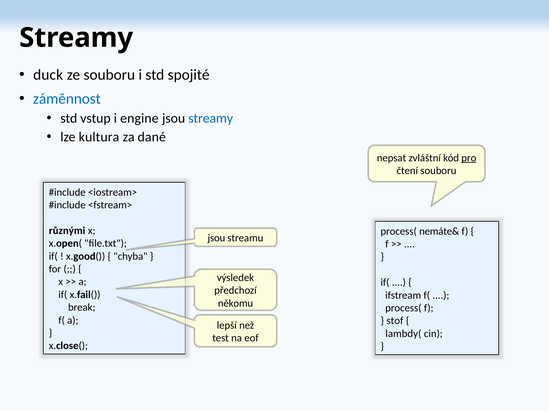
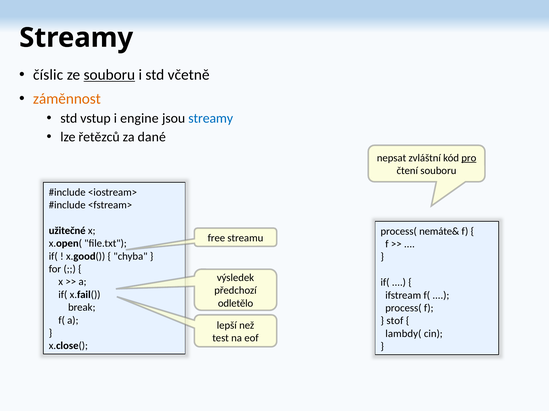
duck: duck -> číslic (48, 75)
souboru underline: none -> present (109, 75)
spojité: spojité -> včetně (189, 75)
záměnnost colour: blue -> orange (67, 99)
kultura: kultura -> řetězců (99, 137)
různými: různými -> užitečné (67, 231)
jsou: jsou -> free (216, 238)
někomu: někomu -> odletělo (236, 304)
